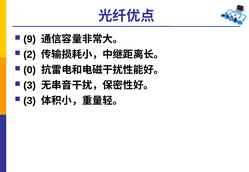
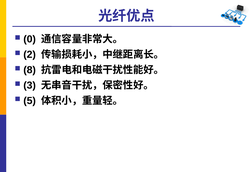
9: 9 -> 0 (30, 39)
0: 0 -> 8 (30, 70)
3: 3 -> 5 (30, 101)
